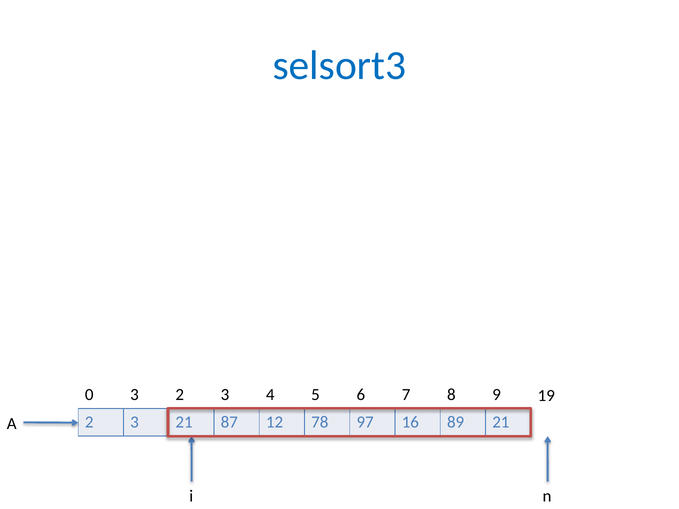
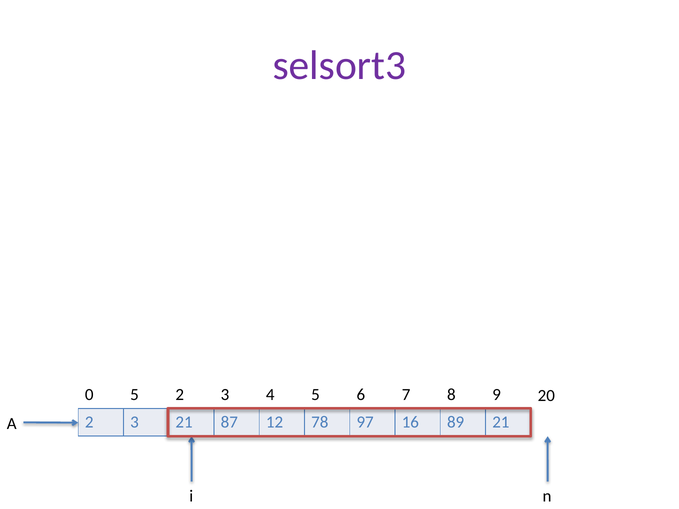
selsort3 colour: blue -> purple (339, 66)
0 3: 3 -> 5 (135, 395)
19: 19 -> 20 (546, 396)
